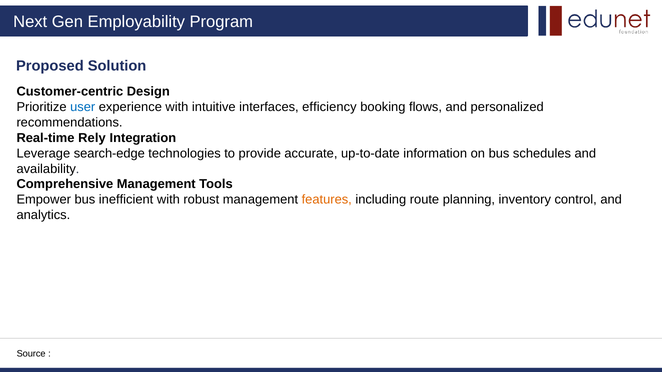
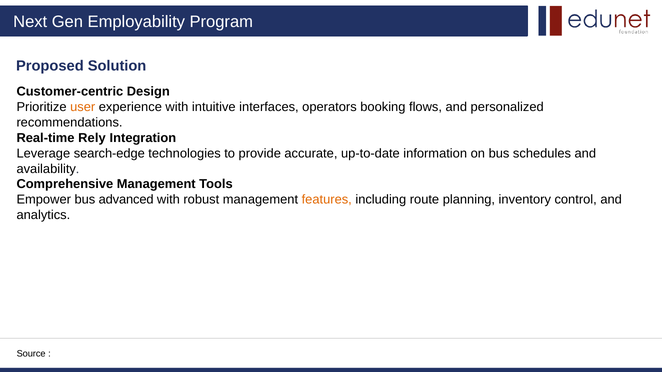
user colour: blue -> orange (83, 107)
efficiency: efficiency -> operators (329, 107)
inefficient: inefficient -> advanced (126, 200)
